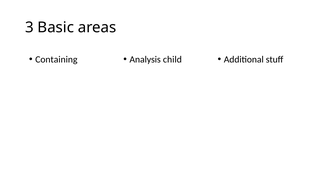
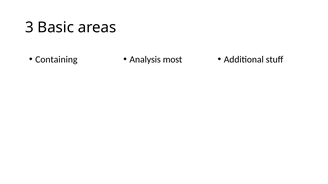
child: child -> most (172, 60)
